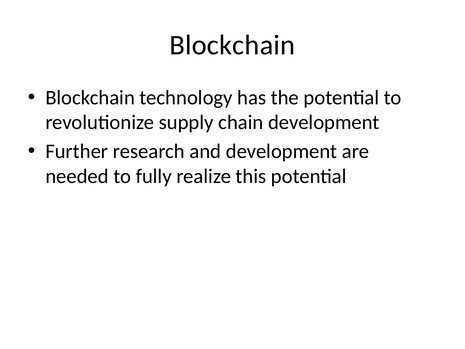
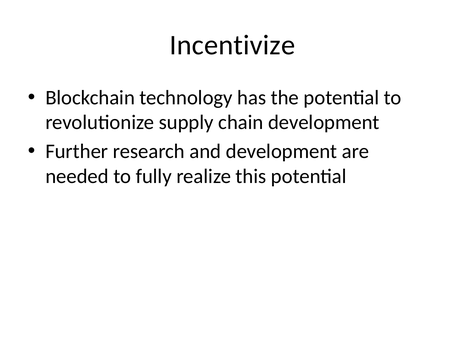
Blockchain: Blockchain -> Incentivize (232, 45)
